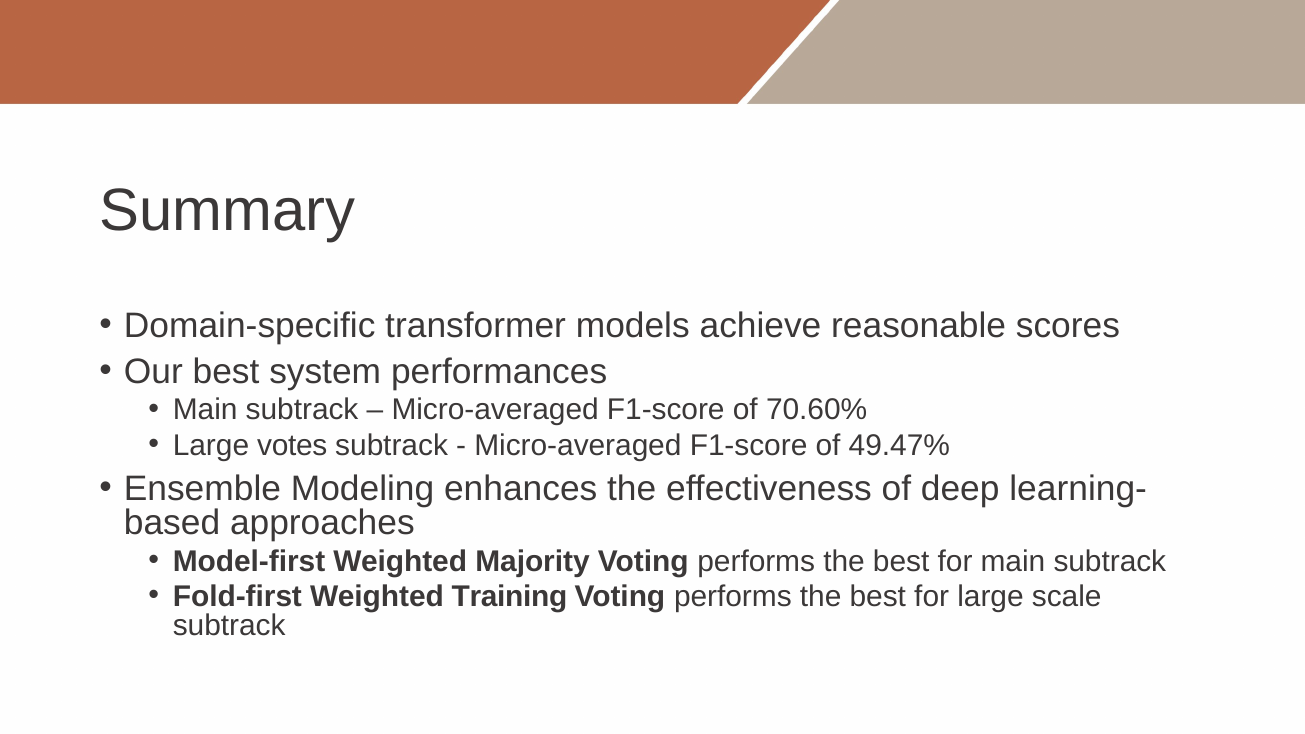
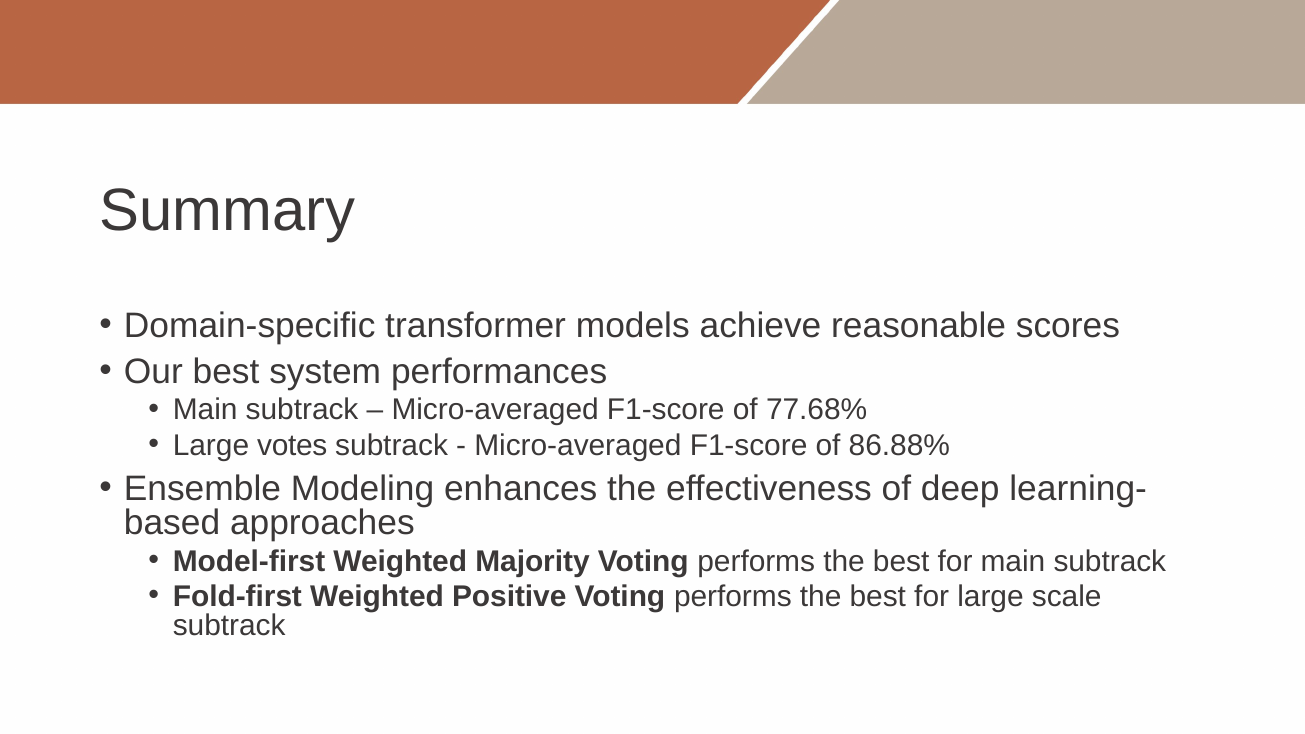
70.60%: 70.60% -> 77.68% (817, 410)
49.47%: 49.47% -> 86.88% (899, 445)
Training: Training -> Positive (509, 596)
